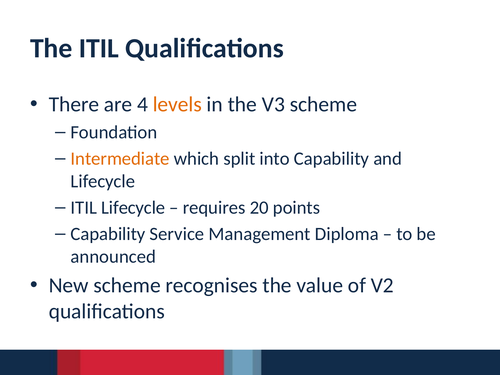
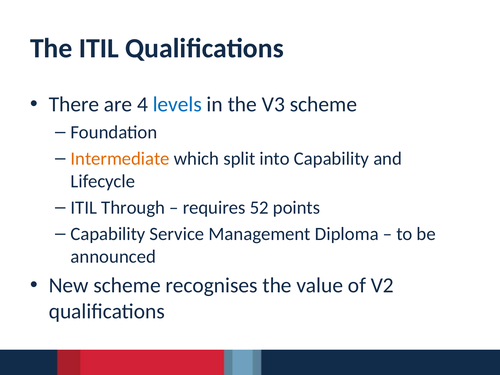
levels colour: orange -> blue (177, 104)
ITIL Lifecycle: Lifecycle -> Through (133, 208)
20: 20 -> 52 (259, 208)
